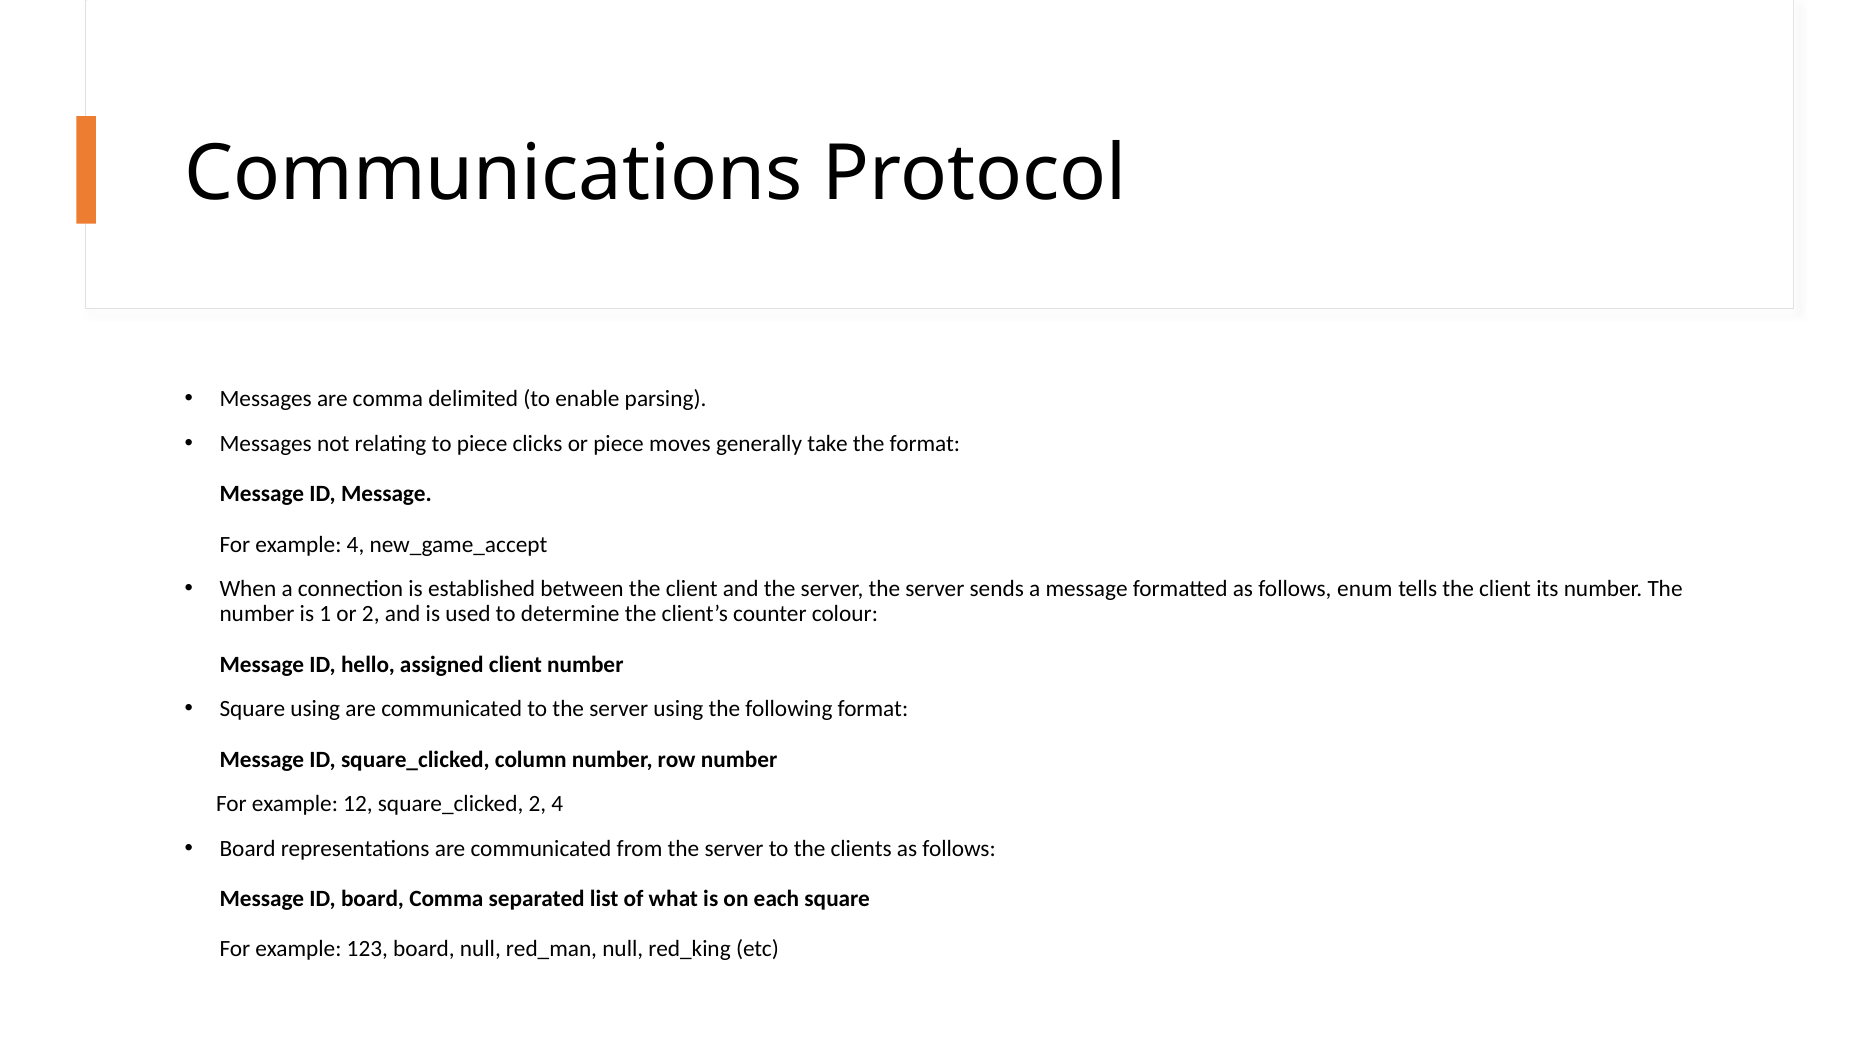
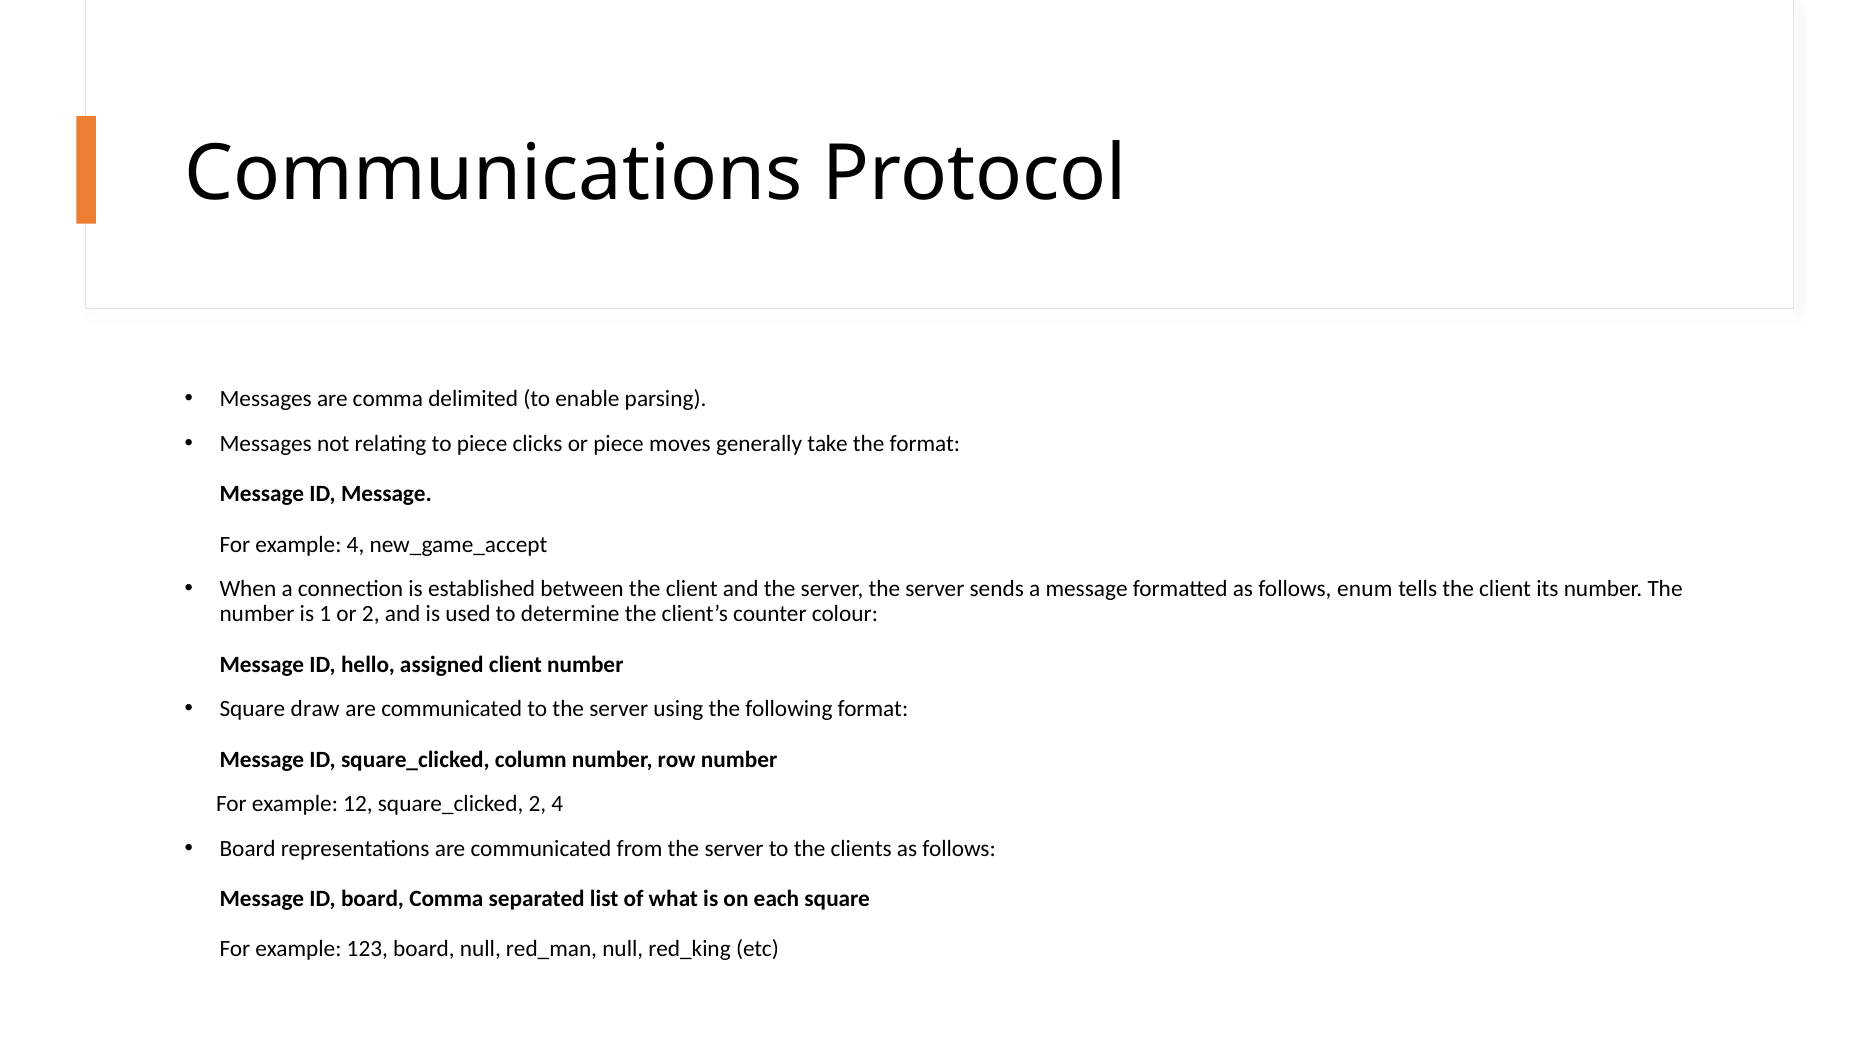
Square using: using -> draw (315, 709)
